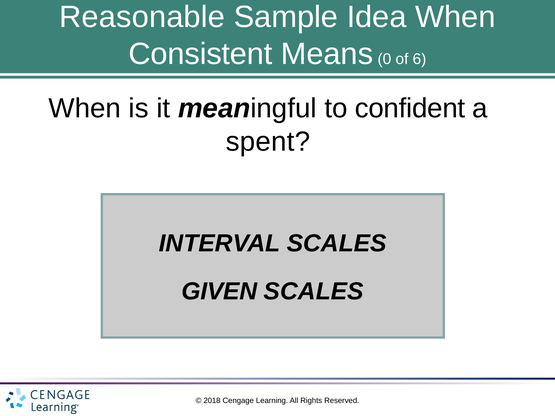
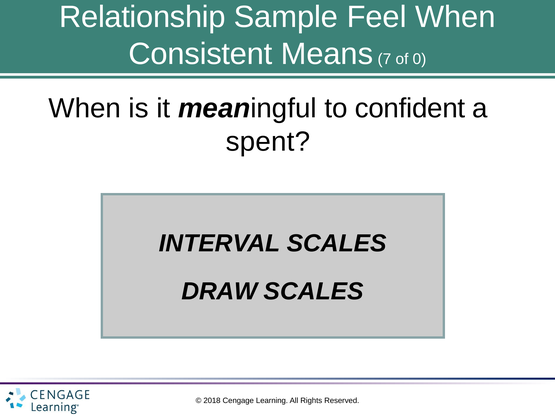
Reasonable: Reasonable -> Relationship (142, 17)
Idea: Idea -> Feel (377, 17)
0: 0 -> 7 (384, 59)
6: 6 -> 0 (419, 59)
GIVEN: GIVEN -> DRAW (219, 292)
